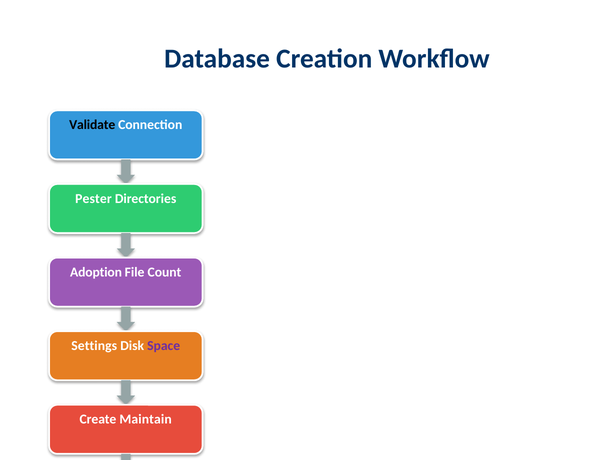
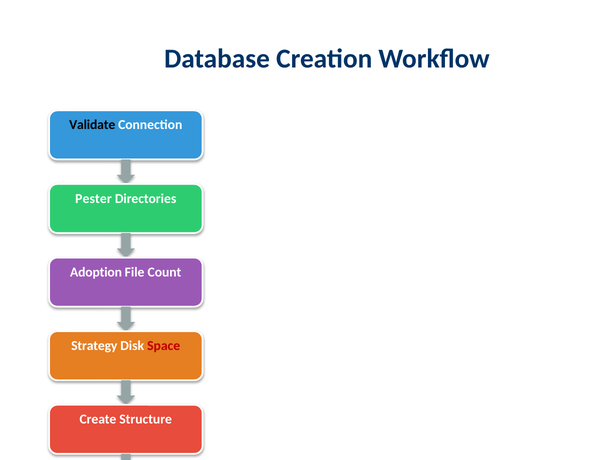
Settings: Settings -> Strategy (94, 346)
Space colour: purple -> red (164, 346)
Maintain: Maintain -> Structure (146, 420)
